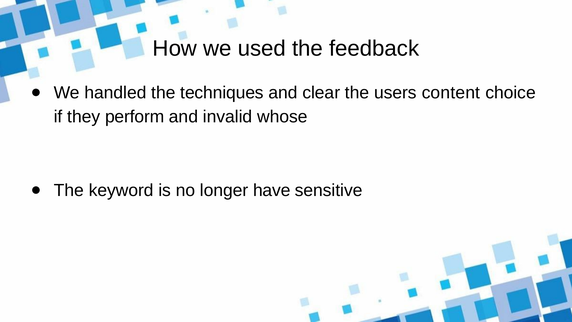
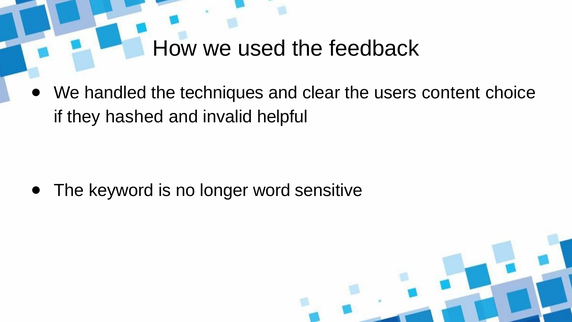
perform: perform -> hashed (135, 117)
whose: whose -> helpful (282, 117)
have: have -> word (272, 190)
